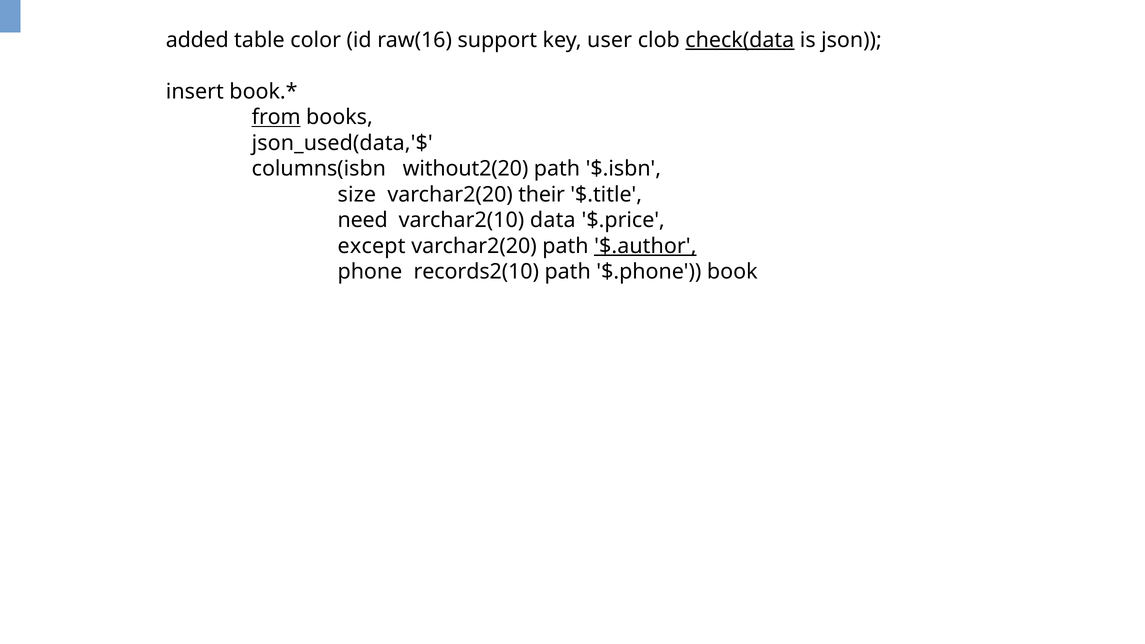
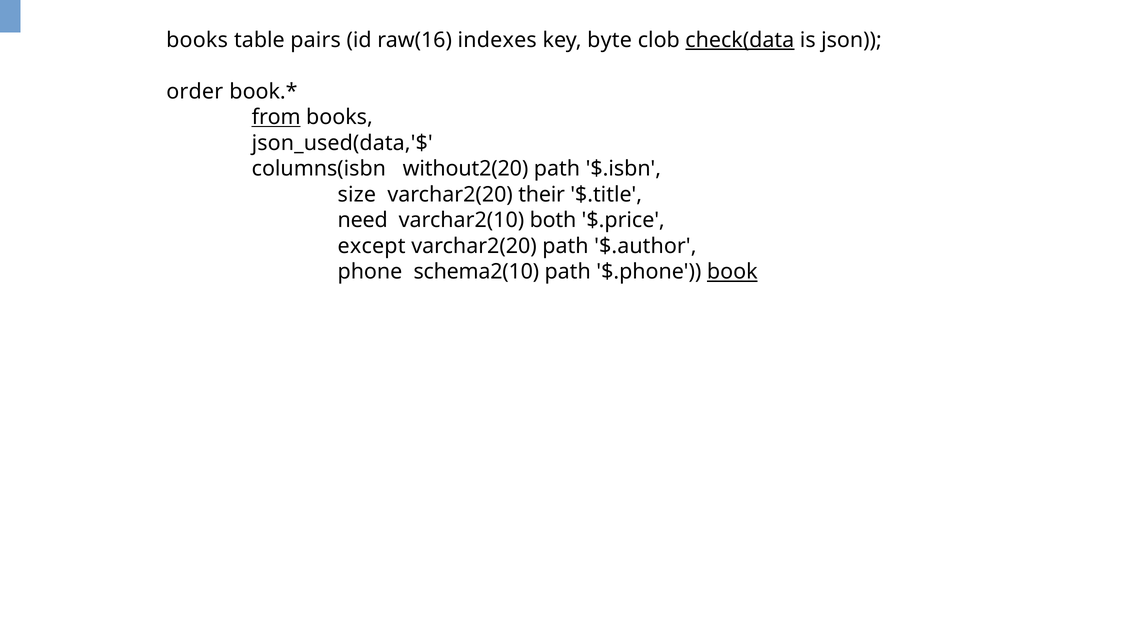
added: added -> books (197, 40)
color: color -> pairs (316, 40)
support: support -> indexes (497, 40)
user: user -> byte (610, 40)
insert: insert -> order (195, 92)
data: data -> both (553, 220)
$.author underline: present -> none (645, 246)
records2(10: records2(10 -> schema2(10 (476, 272)
book underline: none -> present (732, 272)
